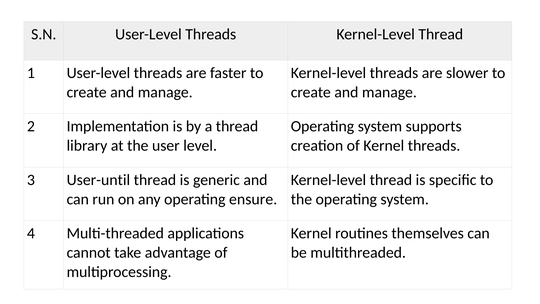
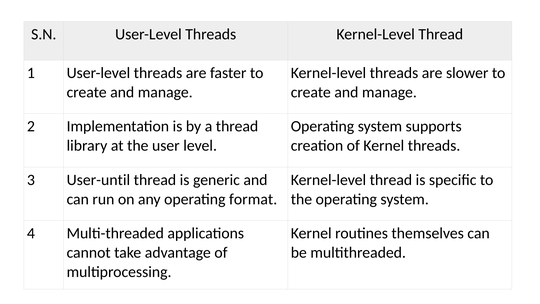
ensure: ensure -> format (253, 199)
